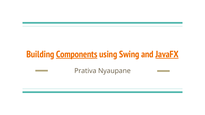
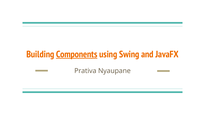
JavaFX underline: present -> none (167, 54)
